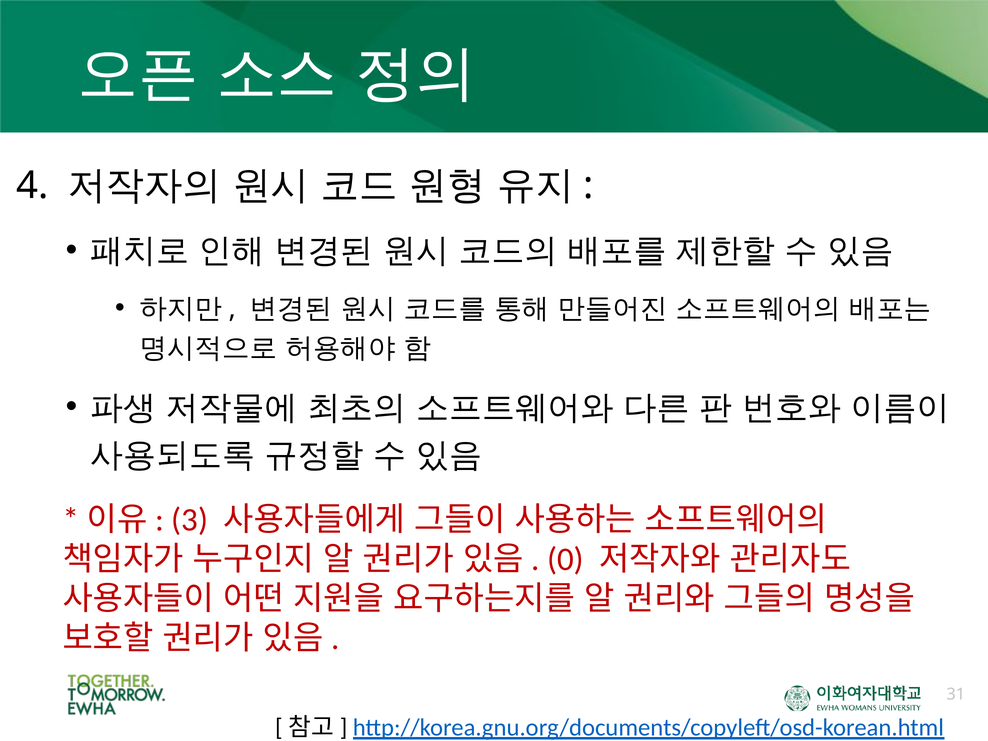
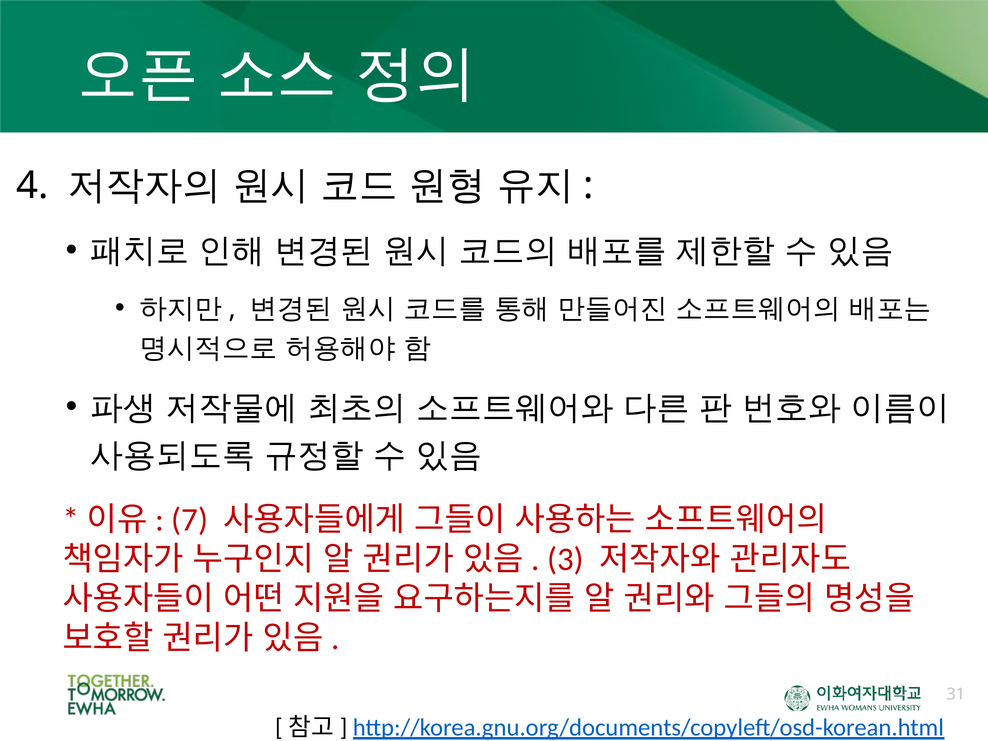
3: 3 -> 7 (190, 520)
0: 0 -> 3 (565, 560)
